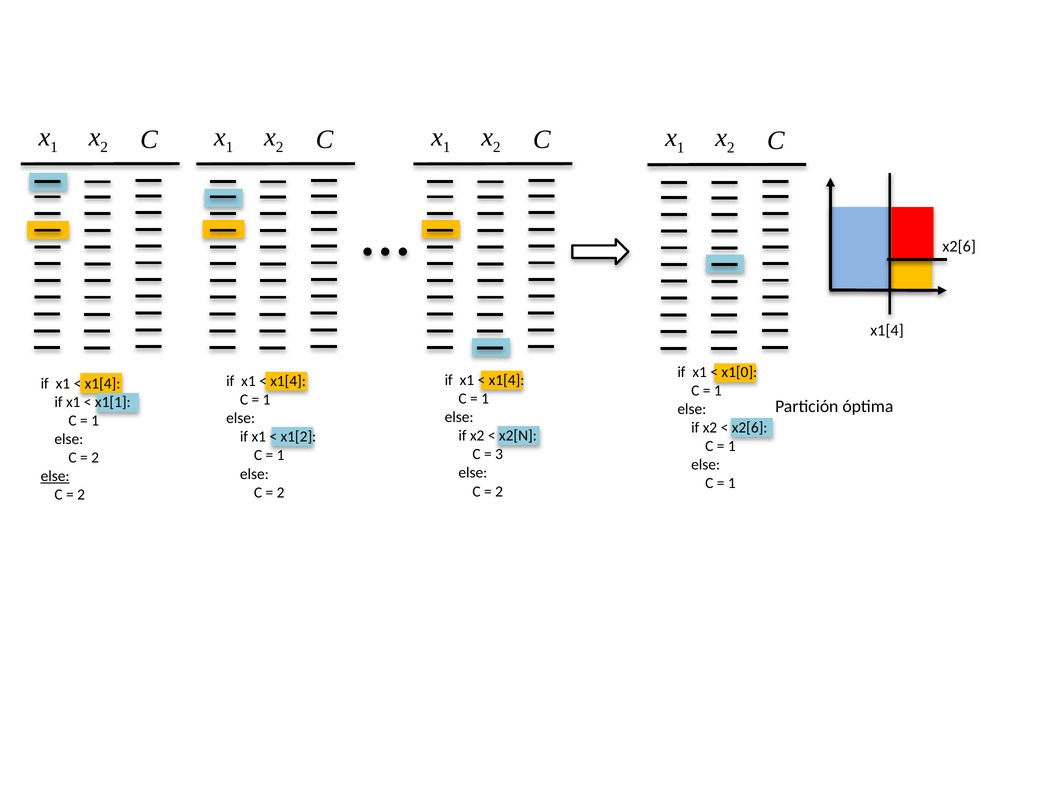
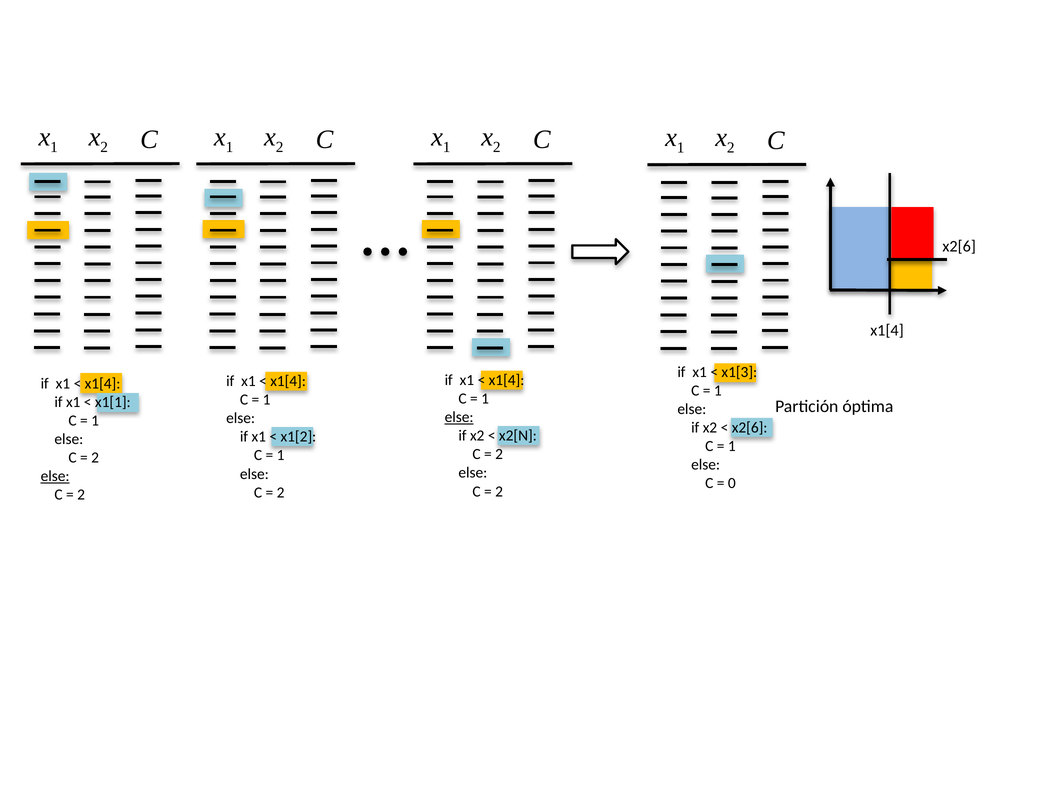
x1[0: x1[0 -> x1[3 (739, 372)
else underline: none -> present (459, 417)
3: 3 -> 2 (499, 454)
1: 1 -> 0 (732, 483)
